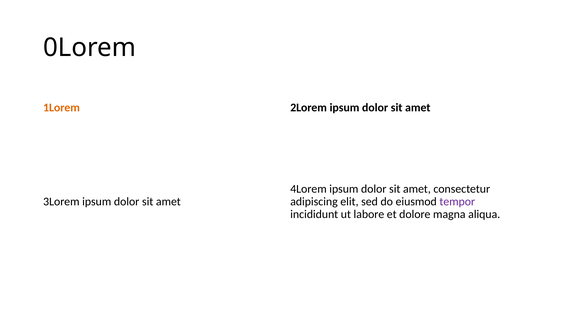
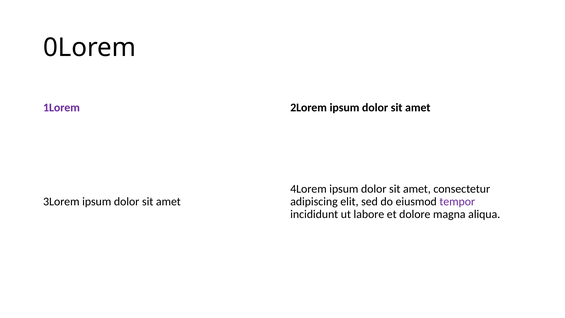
1Lorem colour: orange -> purple (61, 108)
